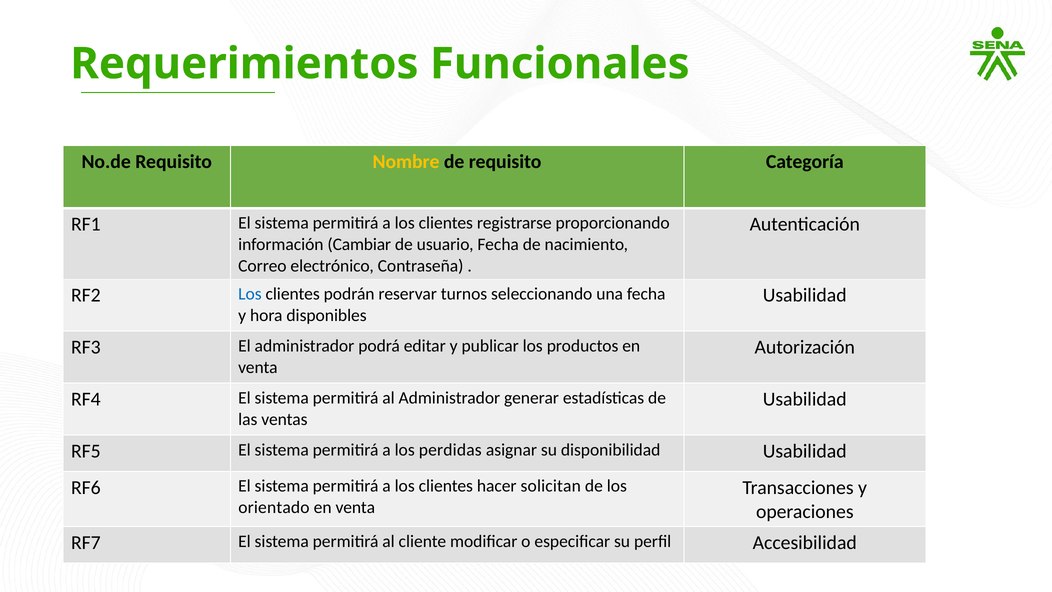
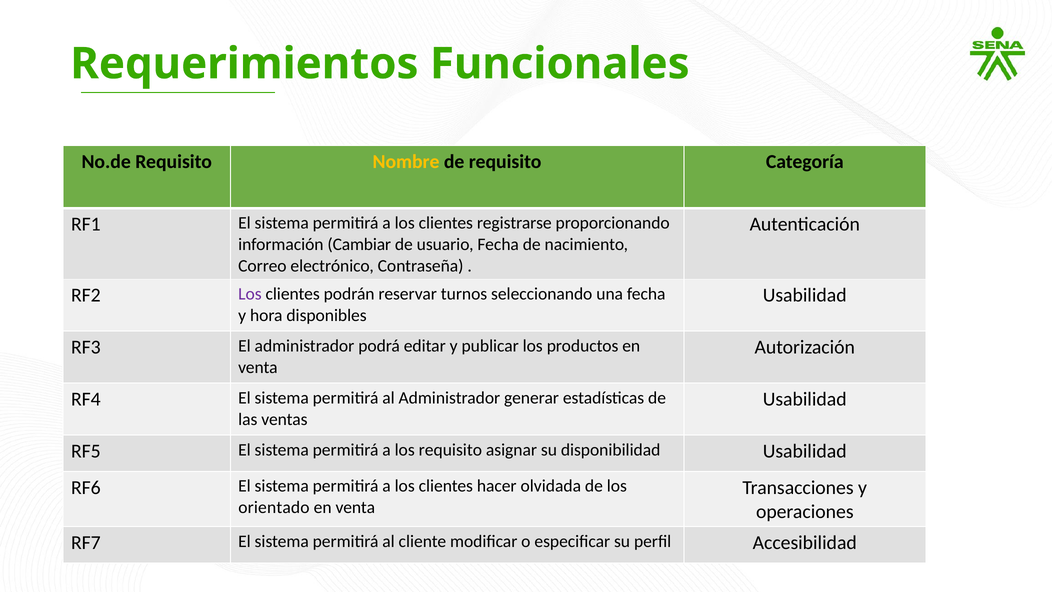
Los colour: blue -> purple (250, 294)
los perdidas: perdidas -> requisito (450, 450)
solicitan: solicitan -> olvidada (551, 486)
